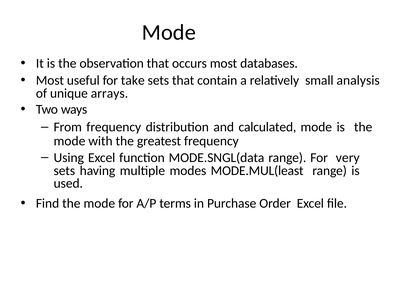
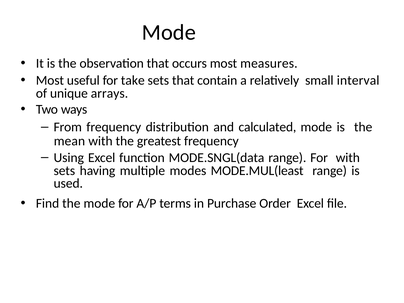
databases: databases -> measures (269, 63)
analysis: analysis -> interval (358, 81)
mode: mode -> mean (69, 141)
For very: very -> with (348, 158)
